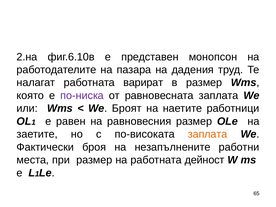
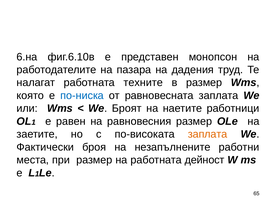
2.на: 2.на -> 6.на (27, 57)
варират: варират -> техните (143, 83)
по-ниска colour: purple -> blue (82, 96)
